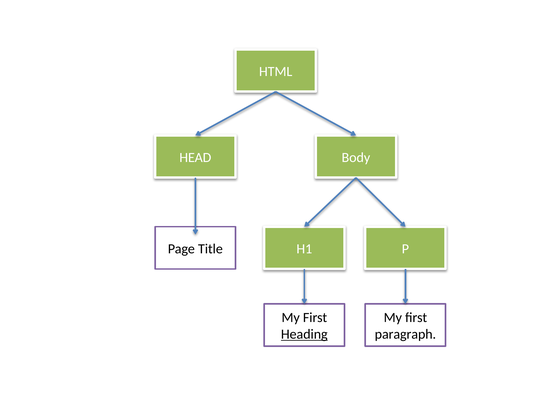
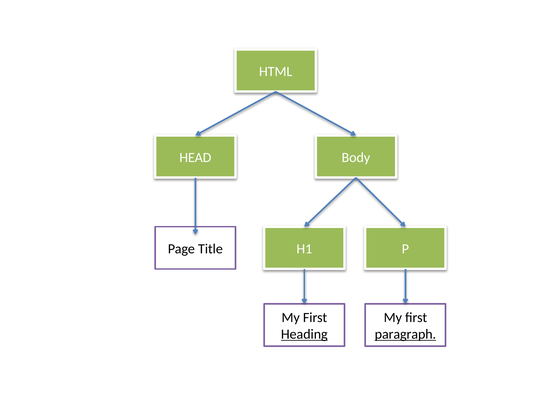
paragraph underline: none -> present (405, 335)
